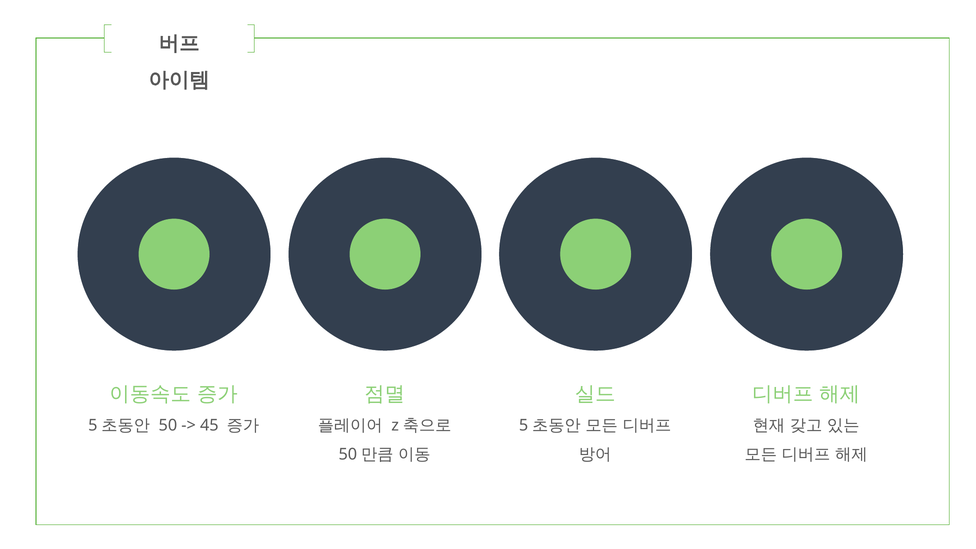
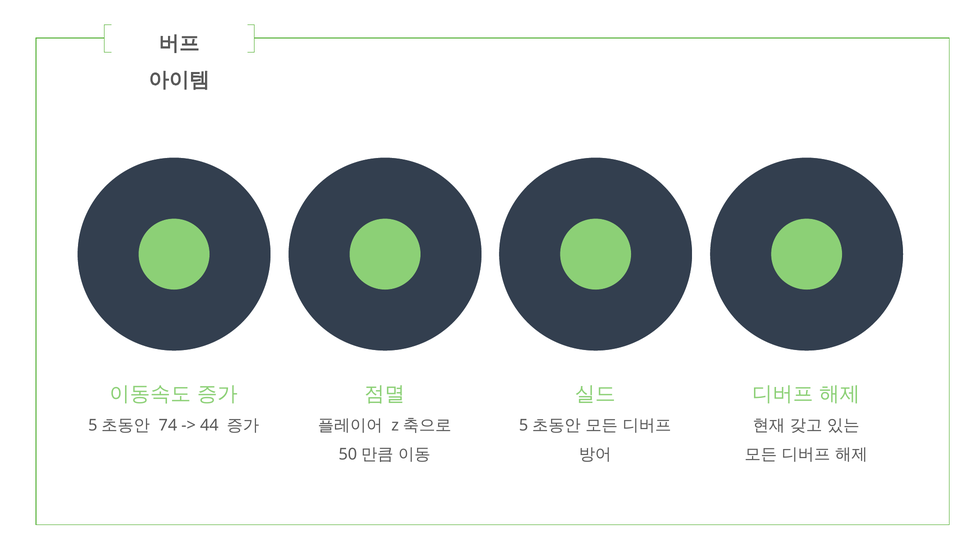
50: 50 -> 74 (168, 425)
45: 45 -> 44 (209, 425)
